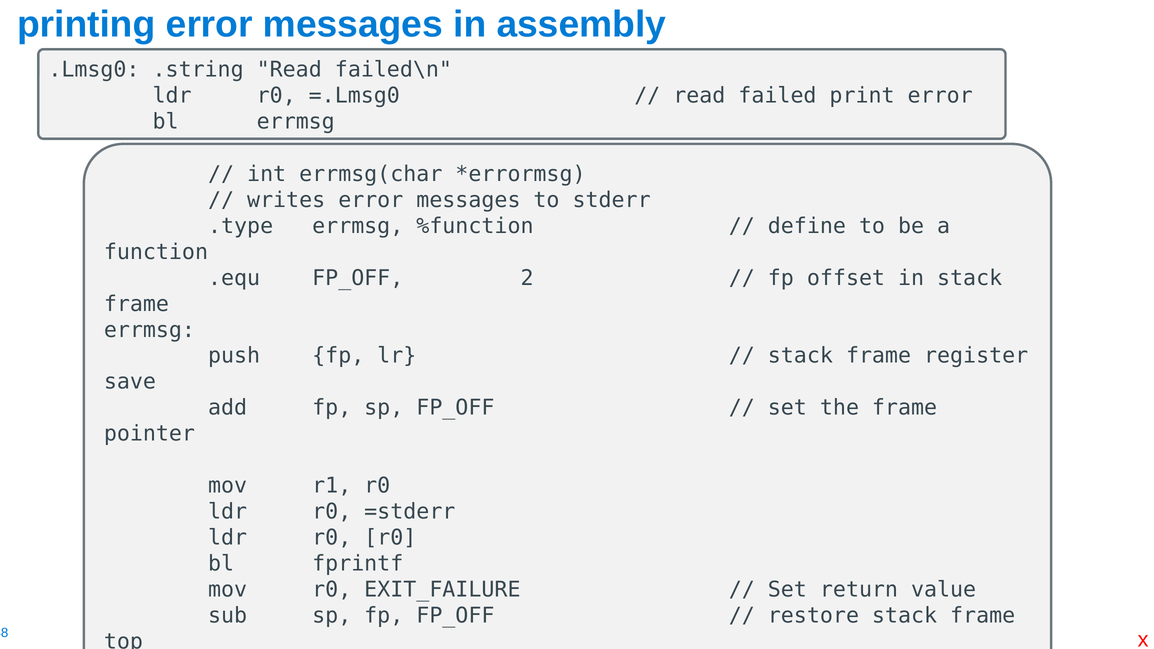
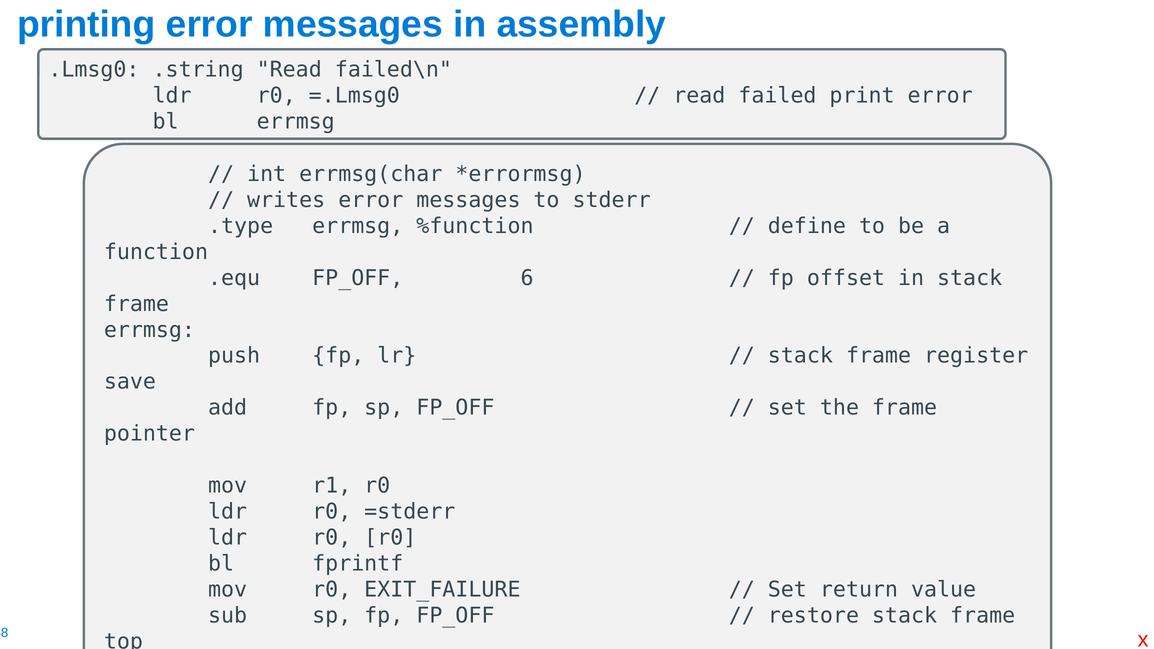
2: 2 -> 6 (527, 278)
